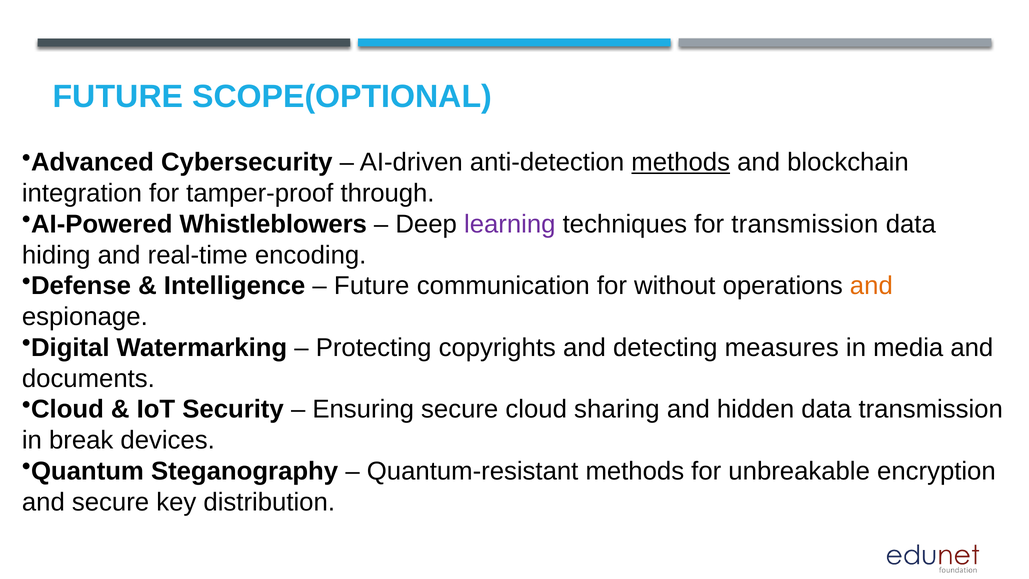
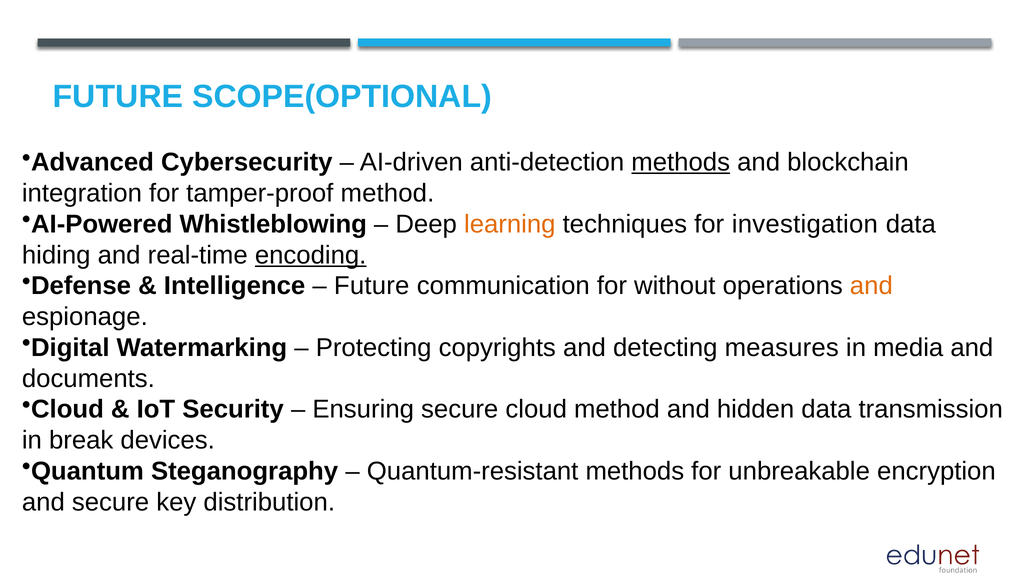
tamper-proof through: through -> method (387, 193)
Whistleblowers: Whistleblowers -> Whistleblowing (273, 224)
learning colour: purple -> orange (510, 224)
for transmission: transmission -> investigation (805, 224)
encoding underline: none -> present (311, 255)
cloud sharing: sharing -> method (617, 409)
